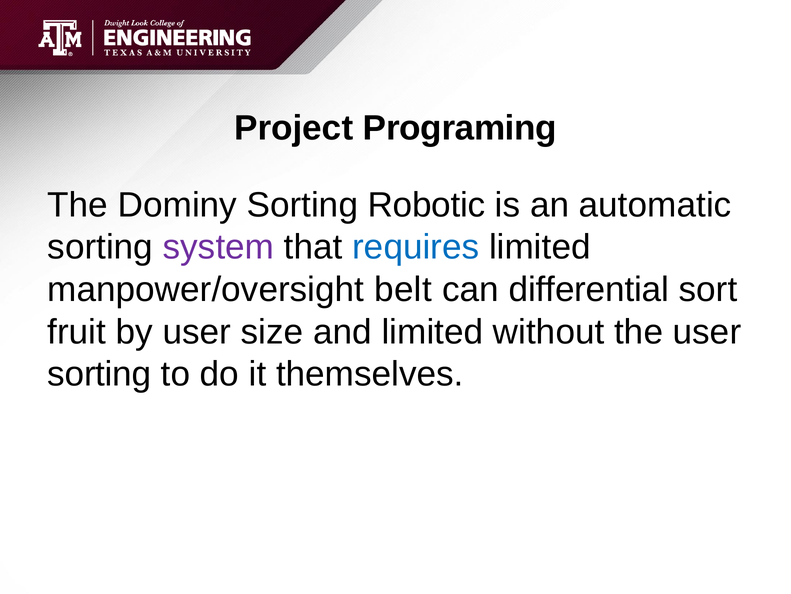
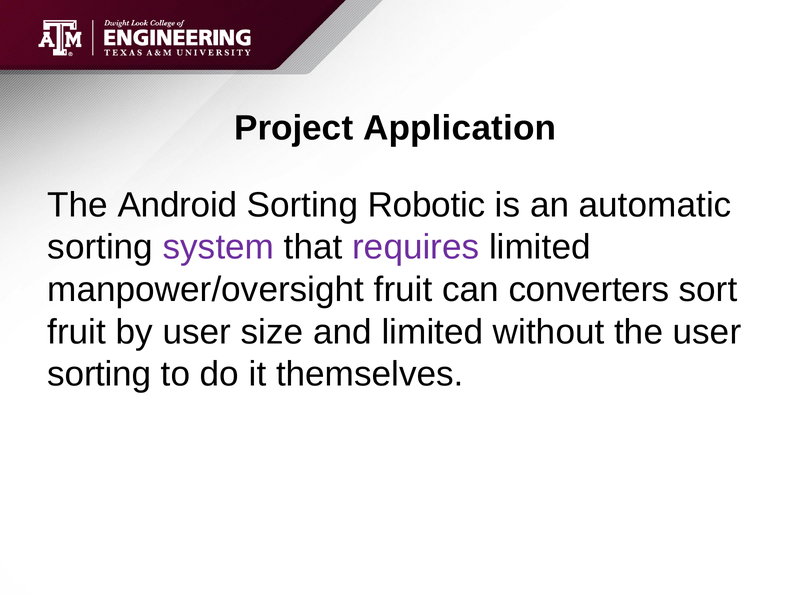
Programing: Programing -> Application (460, 128)
Dominy: Dominy -> Android (178, 205)
requires colour: blue -> purple (416, 247)
manpower/oversight belt: belt -> fruit (403, 289)
differential: differential -> converters (589, 289)
